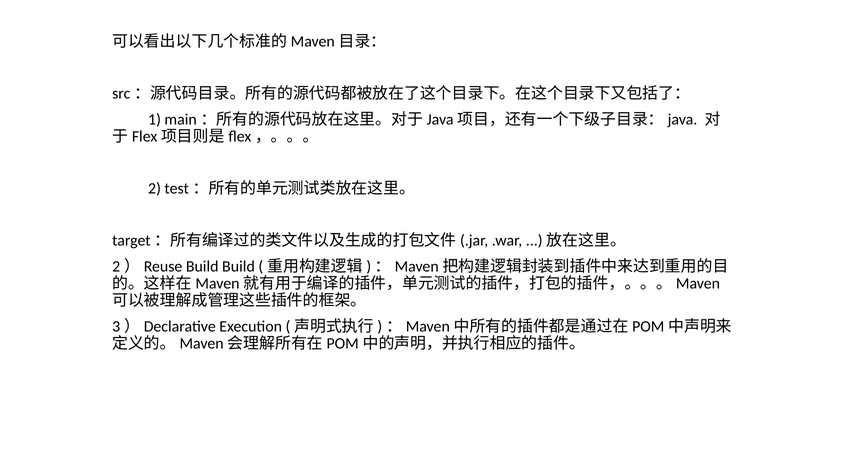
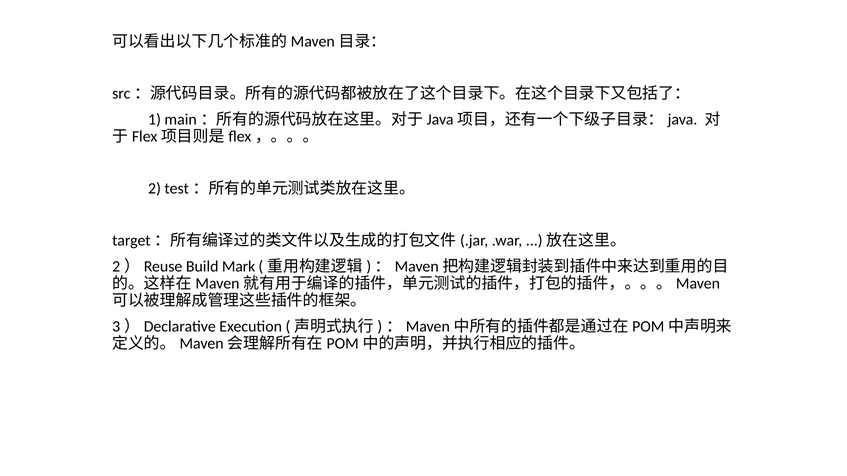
Build Build: Build -> Mark (239, 267)
